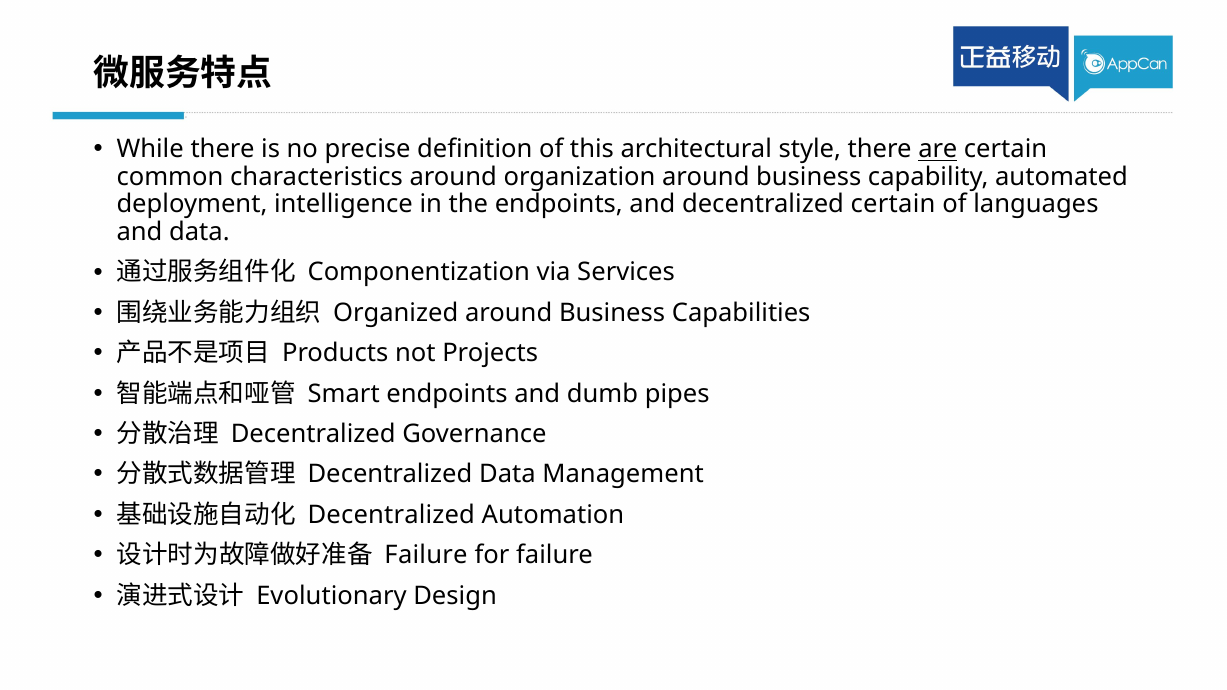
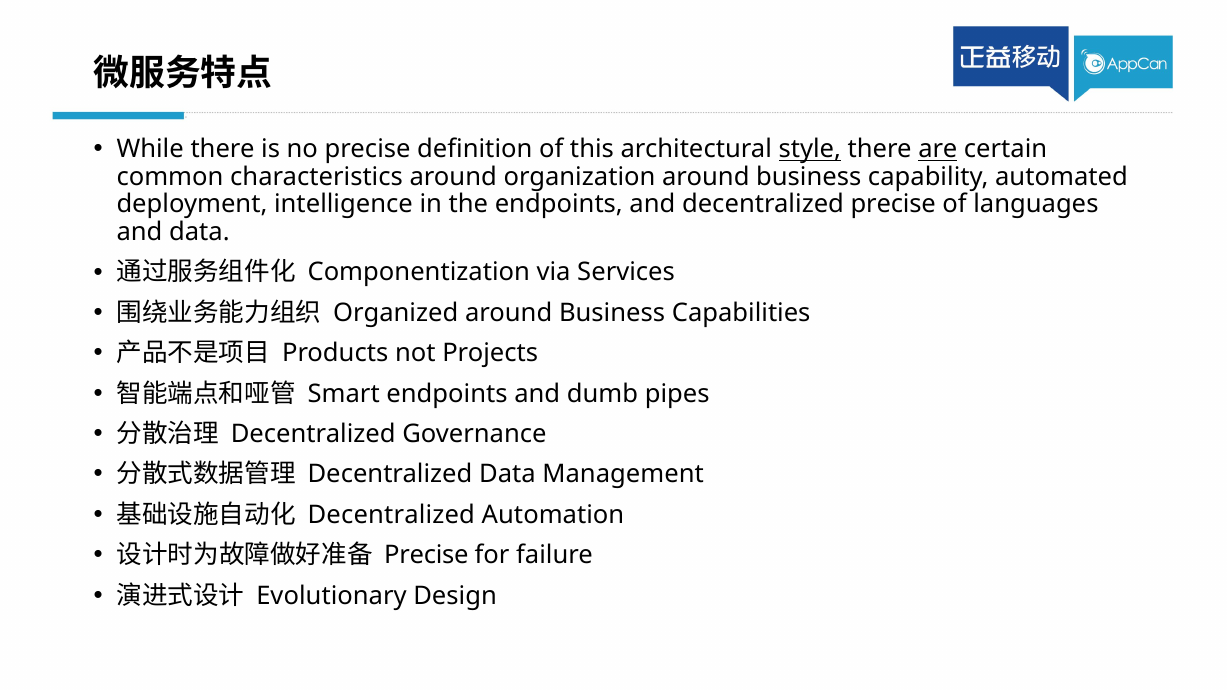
style underline: none -> present (810, 149)
decentralized certain: certain -> precise (893, 205)
Failure: Failure -> Precise (426, 555)
